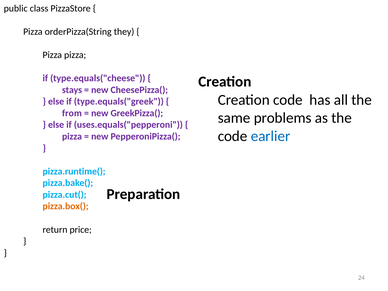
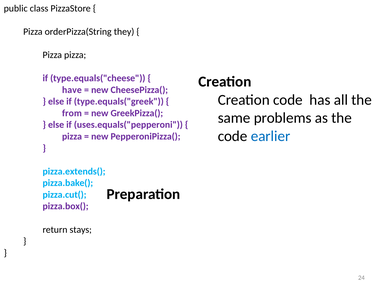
stays: stays -> have (72, 90)
pizza.runtime(: pizza.runtime( -> pizza.extends( (74, 171)
pizza.box( colour: orange -> purple (66, 206)
price: price -> stays (81, 230)
